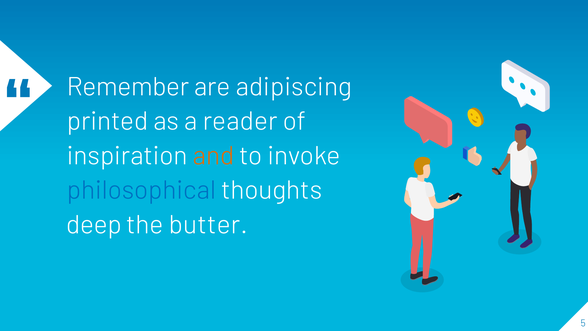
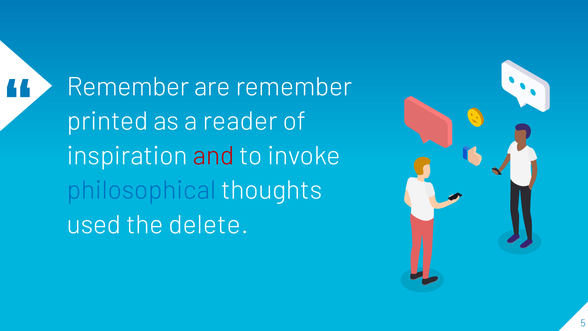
are adipiscing: adipiscing -> remember (294, 87)
and colour: orange -> red (214, 156)
deep: deep -> used (94, 225)
butter: butter -> delete (208, 225)
